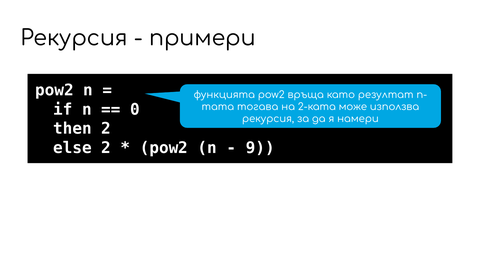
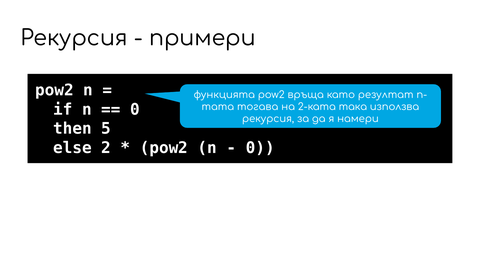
може: може -> така (353, 107)
then 2: 2 -> 5 (106, 129)
9: 9 -> 0 (260, 148)
